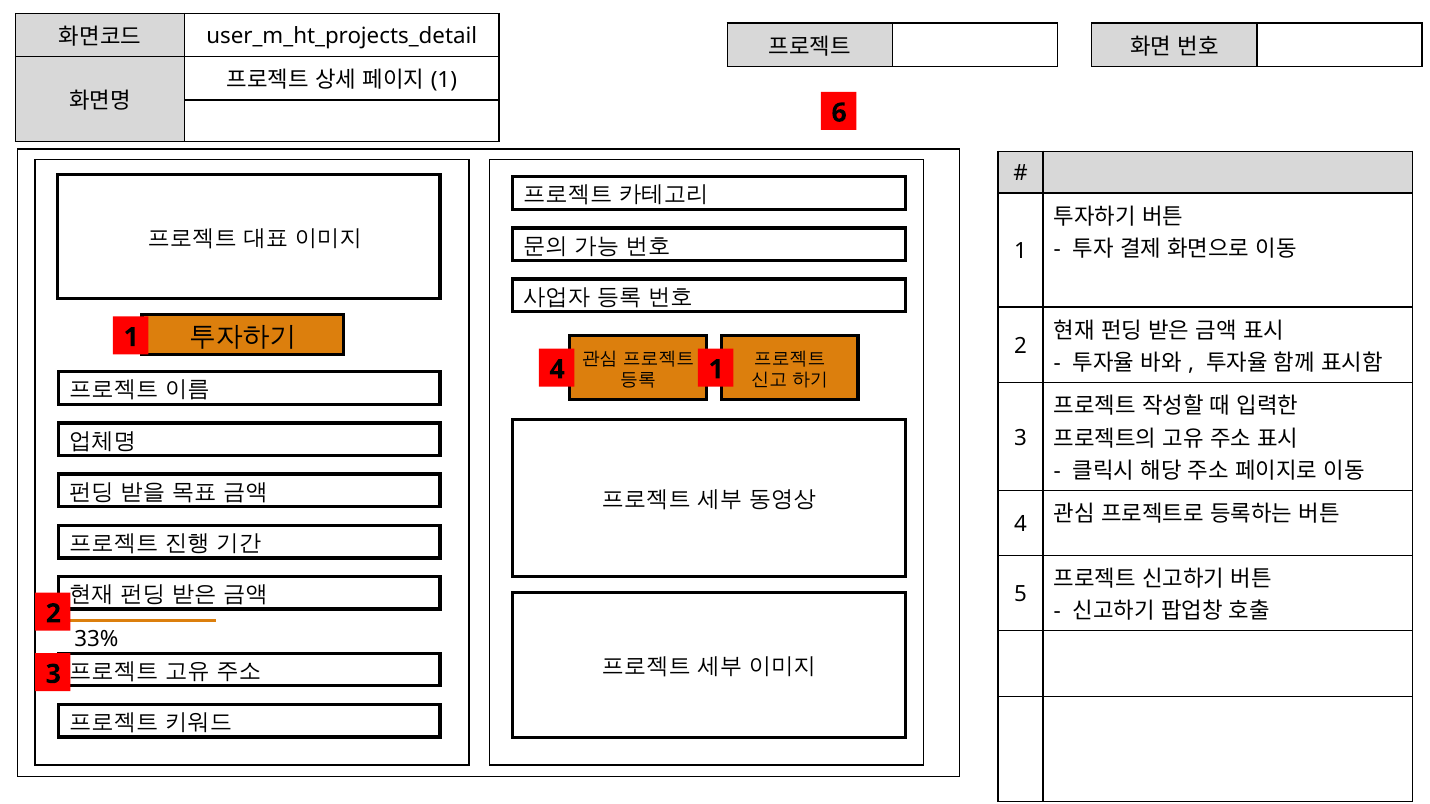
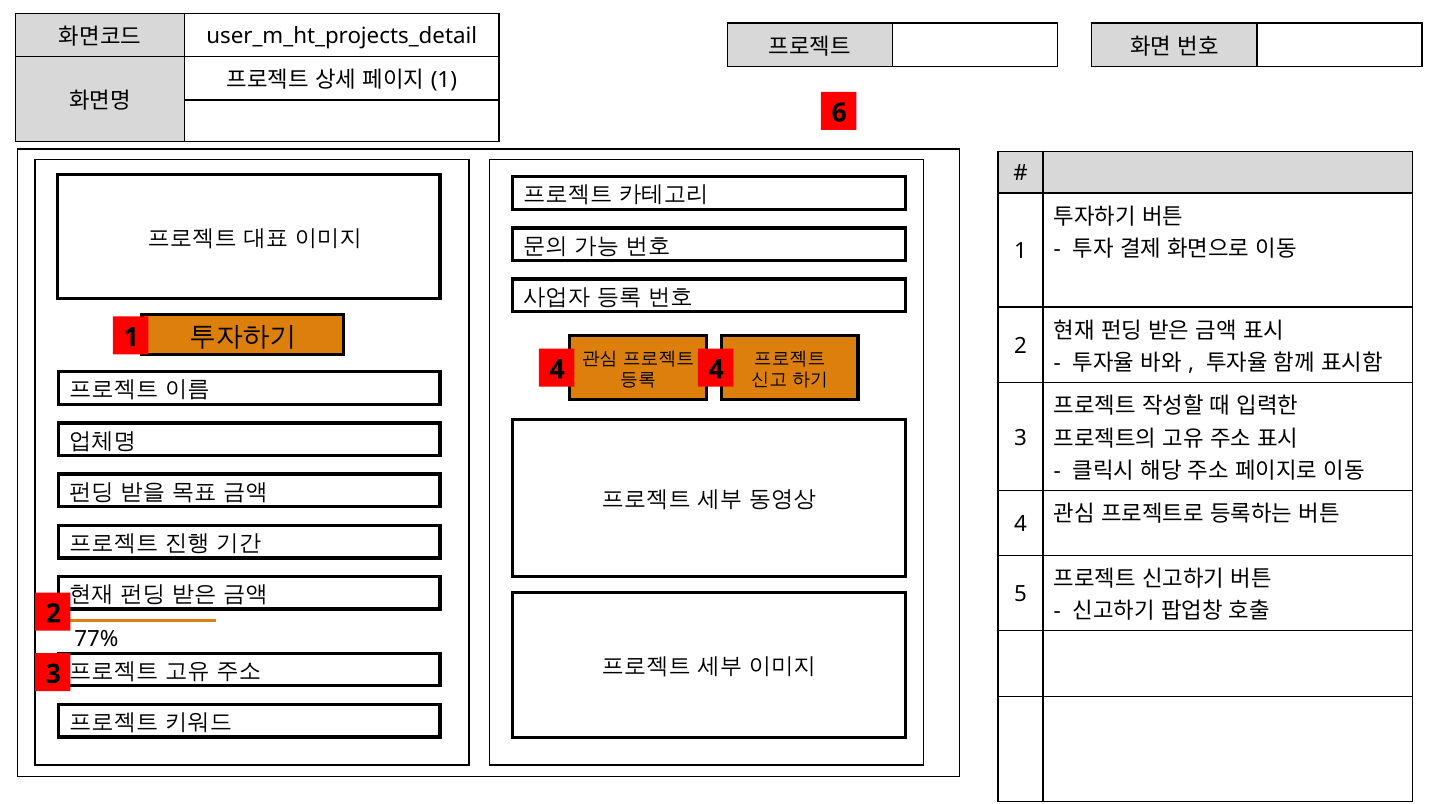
4 1: 1 -> 4 (716, 370)
33%: 33% -> 77% (96, 639)
